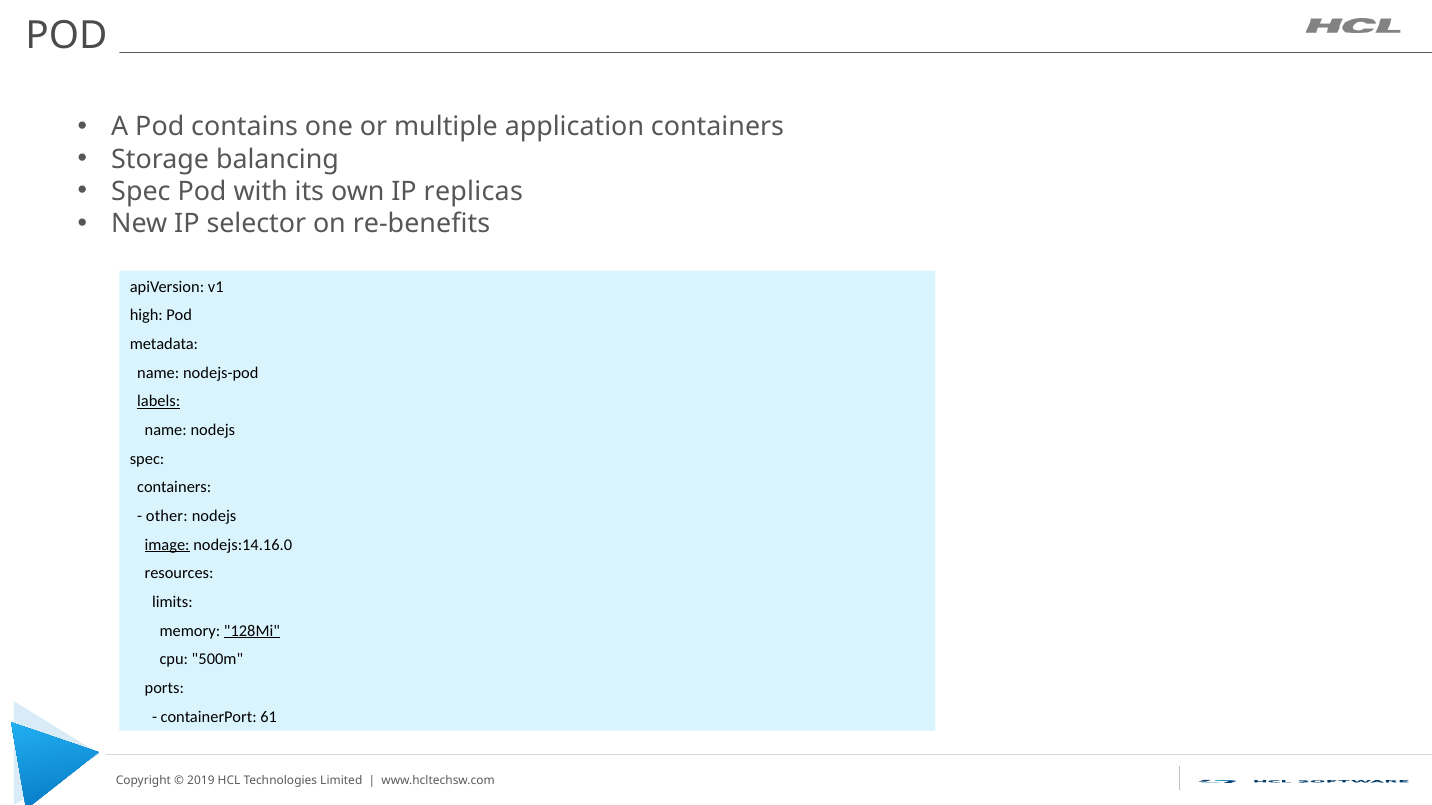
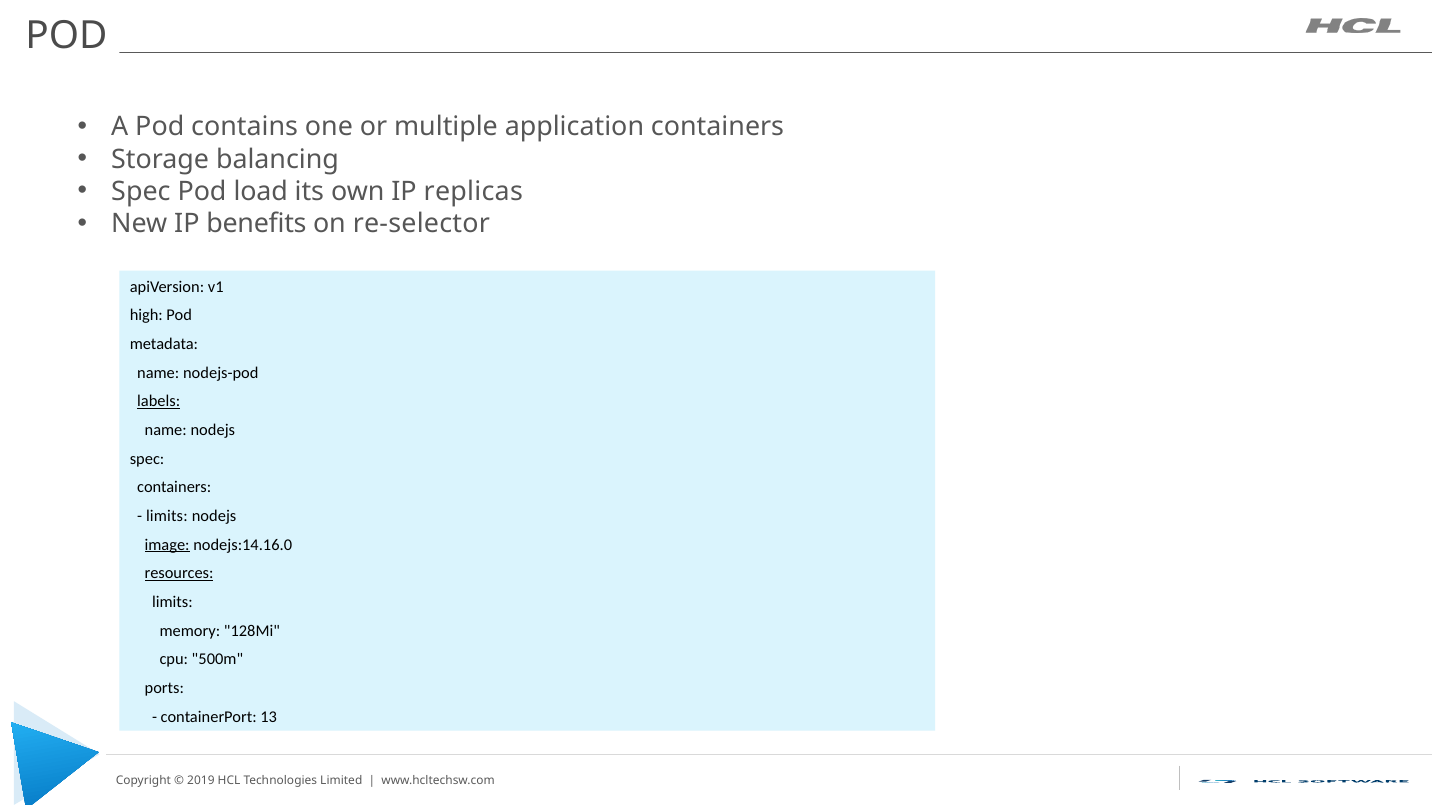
with: with -> load (261, 192)
selector: selector -> benefits (256, 224)
re-benefits: re-benefits -> re-selector (421, 224)
other: other -> limits (167, 516)
resources underline: none -> present (179, 574)
128Mi underline: present -> none (252, 631)
61: 61 -> 13 (269, 717)
